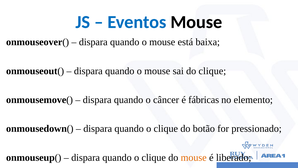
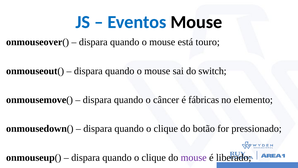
baixa: baixa -> touro (208, 42)
do clique: clique -> switch (212, 71)
mouse colour: orange -> purple (194, 157)
